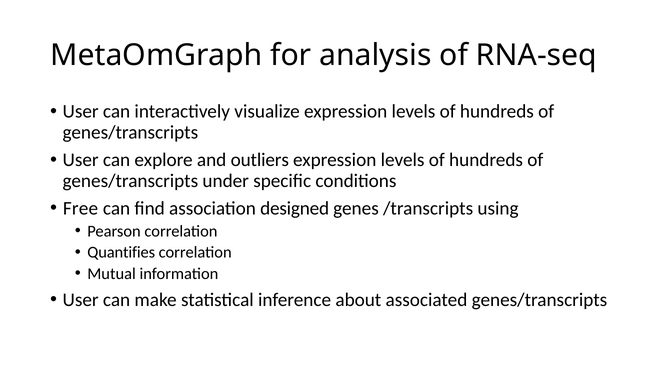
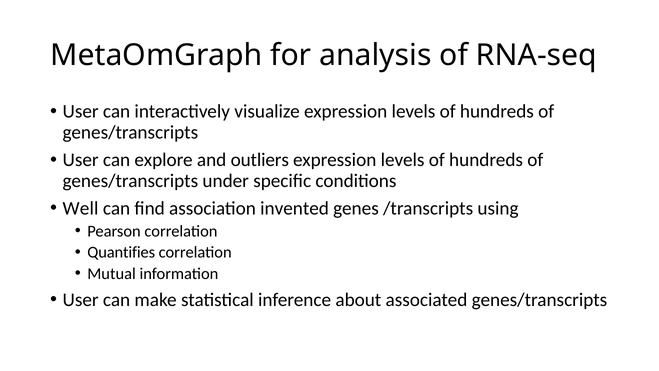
Free: Free -> Well (81, 208)
designed: designed -> invented (295, 208)
